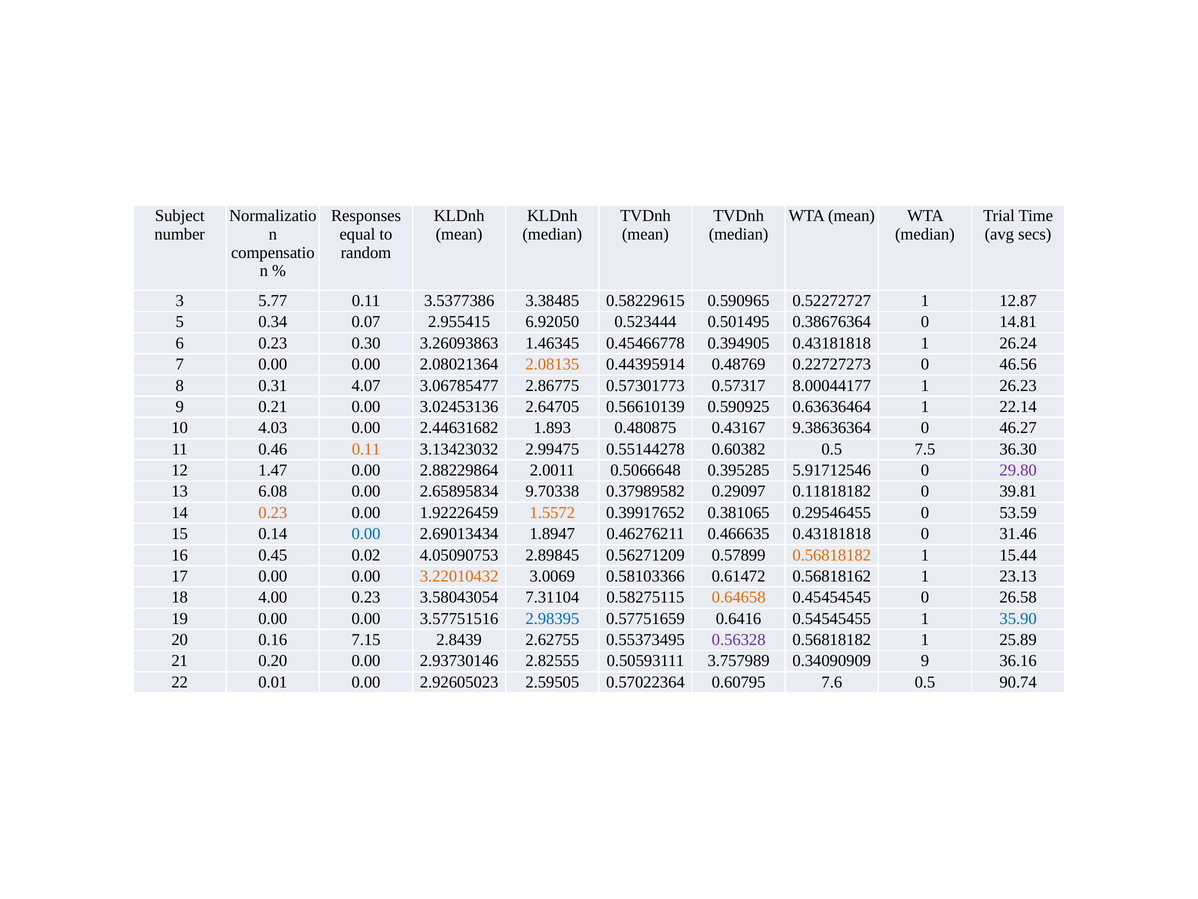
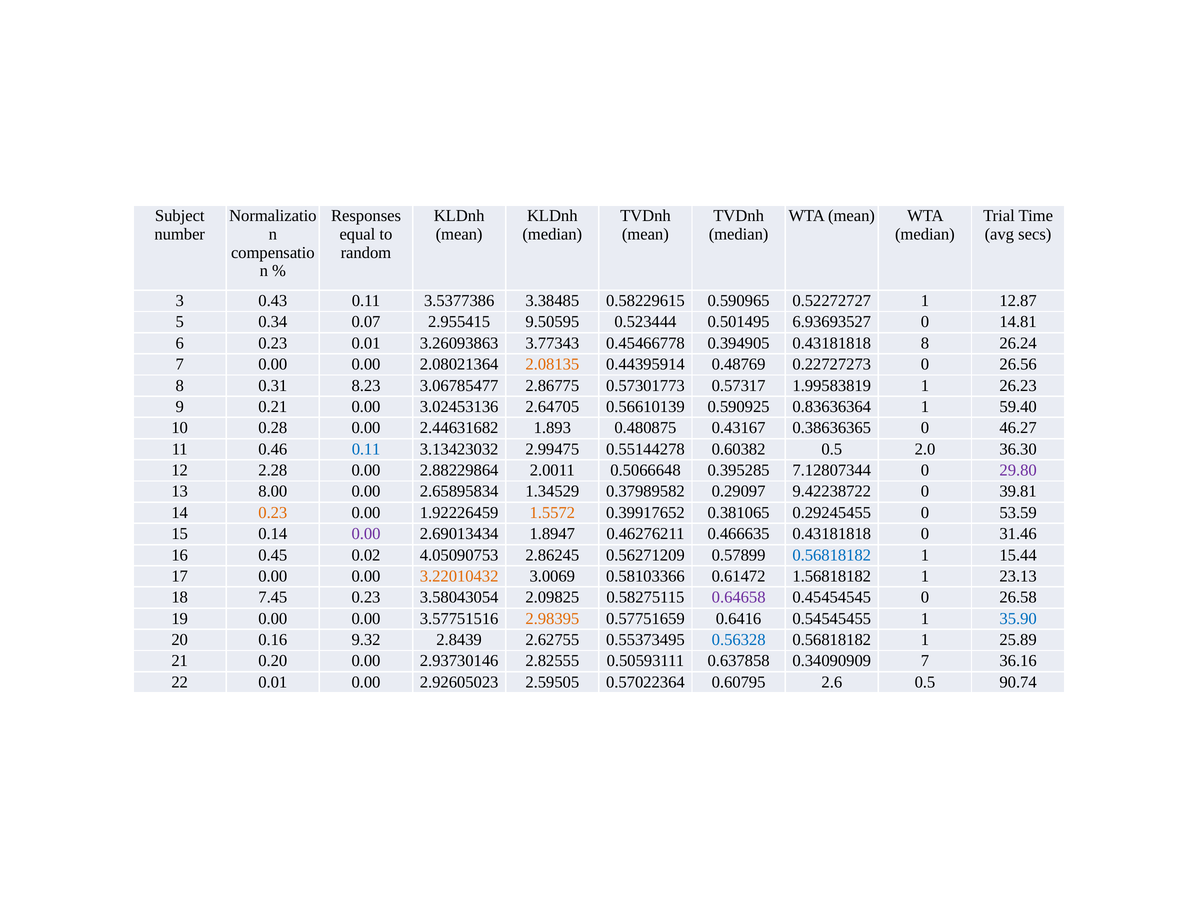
5.77: 5.77 -> 0.43 (273, 301)
6.92050: 6.92050 -> 9.50595 (552, 322)
0.38676364: 0.38676364 -> 6.93693527 (832, 322)
0.23 0.30: 0.30 -> 0.01 (366, 343)
1.46345: 1.46345 -> 3.77343 (552, 343)
0.43181818 1: 1 -> 8 (925, 343)
46.56: 46.56 -> 26.56 (1018, 364)
4.07: 4.07 -> 8.23 (366, 385)
8.00044177: 8.00044177 -> 1.99583819 (832, 385)
0.63636464: 0.63636464 -> 0.83636364 (832, 406)
22.14: 22.14 -> 59.40 (1018, 406)
4.03: 4.03 -> 0.28 (273, 428)
9.38636364: 9.38636364 -> 0.38636365 (832, 428)
0.11 colour: orange -> blue (366, 449)
7.5: 7.5 -> 2.0 (925, 449)
1.47: 1.47 -> 2.28 (273, 470)
5.91712546: 5.91712546 -> 7.12807344 (832, 470)
6.08: 6.08 -> 8.00 (273, 491)
9.70338: 9.70338 -> 1.34529 (552, 491)
0.11818182: 0.11818182 -> 9.42238722 (832, 491)
0.29546455: 0.29546455 -> 0.29245455 (832, 512)
0.00 colour: blue -> purple (366, 534)
2.89845: 2.89845 -> 2.86245 (552, 555)
0.56818182 colour: orange -> blue (832, 555)
0.56818162: 0.56818162 -> 1.56818182 (832, 576)
4.00: 4.00 -> 7.45 (273, 597)
7.31104: 7.31104 -> 2.09825 (552, 597)
0.64658 colour: orange -> purple (739, 597)
2.98395 colour: blue -> orange (552, 618)
7.15: 7.15 -> 9.32 (366, 639)
0.56328 colour: purple -> blue (739, 639)
3.757989: 3.757989 -> 0.637858 (739, 661)
0.34090909 9: 9 -> 7 (925, 661)
7.6: 7.6 -> 2.6 (832, 682)
